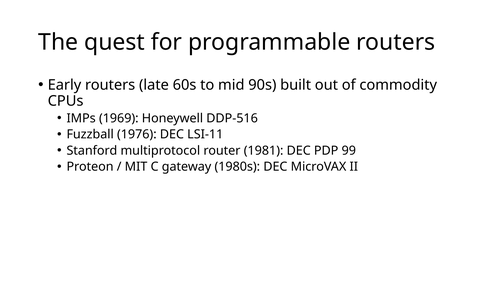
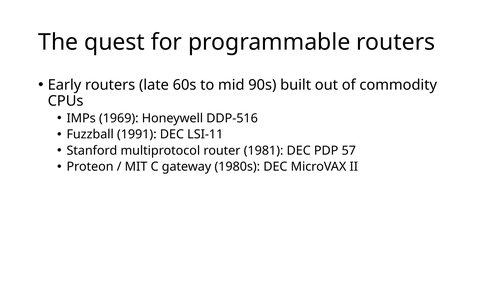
1976: 1976 -> 1991 (137, 134)
99: 99 -> 57 (349, 150)
